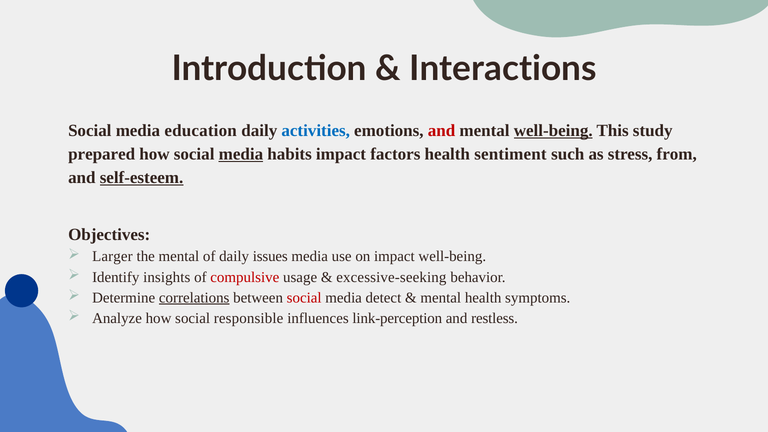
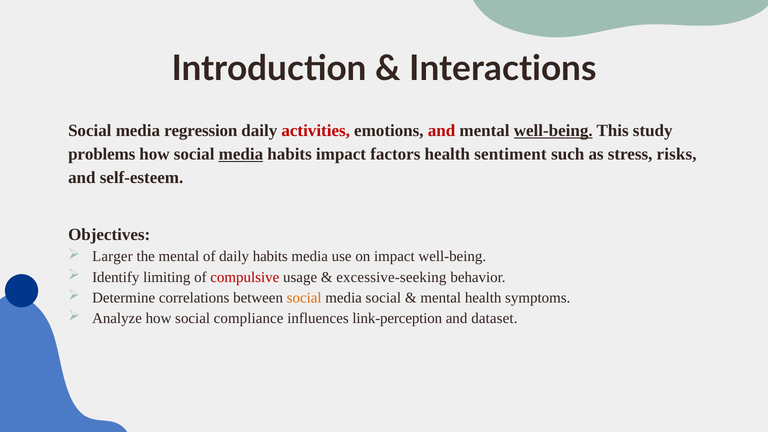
education: education -> regression (201, 131)
activities colour: blue -> red (316, 131)
prepared: prepared -> problems (102, 154)
from: from -> risks (677, 154)
self-esteem underline: present -> none (142, 178)
daily issues: issues -> habits (270, 257)
insights: insights -> limiting (167, 277)
correlations underline: present -> none (194, 298)
social colour: red -> orange (304, 298)
media detect: detect -> social (383, 298)
responsible: responsible -> compliance (249, 318)
restless: restless -> dataset (494, 318)
